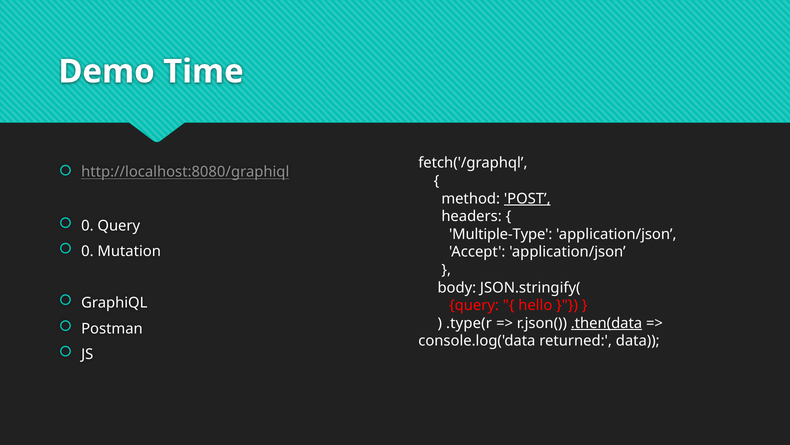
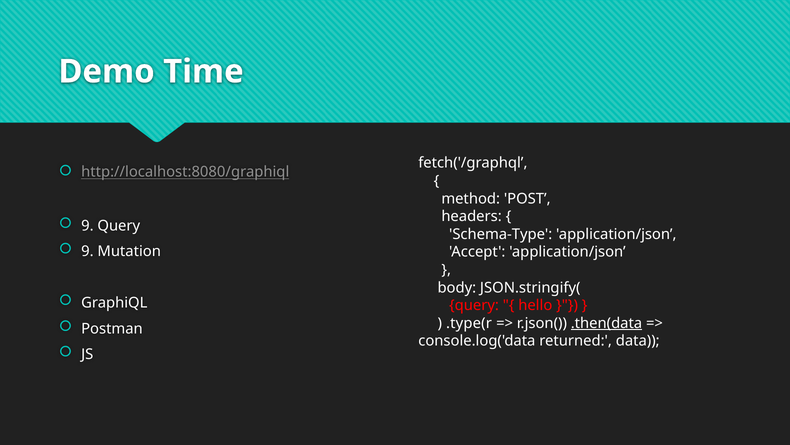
POST underline: present -> none (527, 198)
0: 0 -> 9 (87, 225)
Multiple-Type: Multiple-Type -> Schema-Type (501, 234)
0: 0 -> 9 (87, 251)
